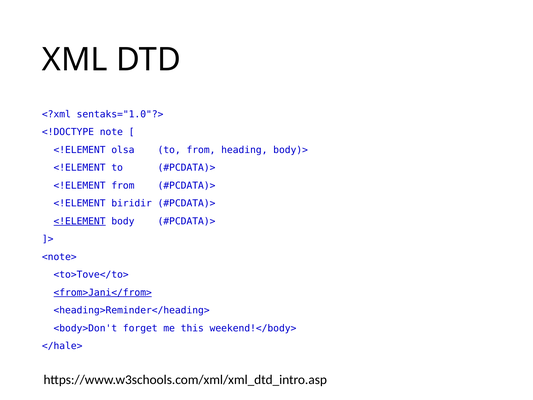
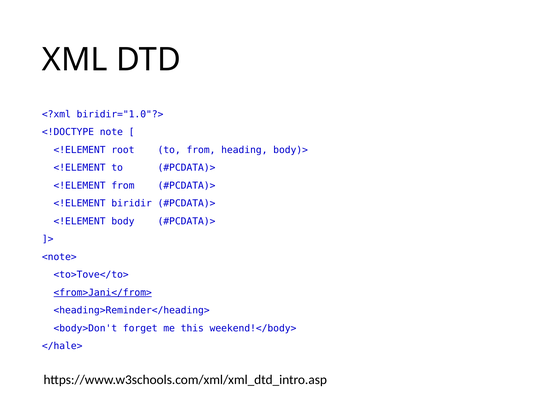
sentaks="1.0"?>: sentaks="1.0"?> -> biridir="1.0"?> (120, 114)
olsa: olsa -> root (123, 150)
<!ELEMENT underline: present -> none (80, 221)
